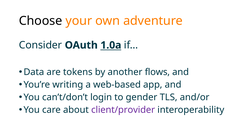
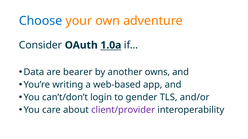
Choose colour: black -> blue (41, 21)
tokens: tokens -> bearer (78, 72)
flows: flows -> owns (157, 72)
